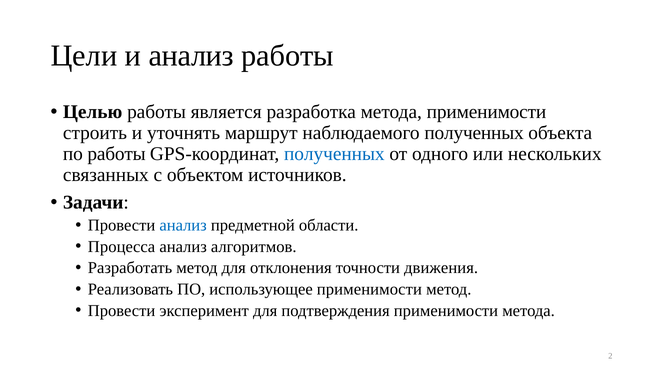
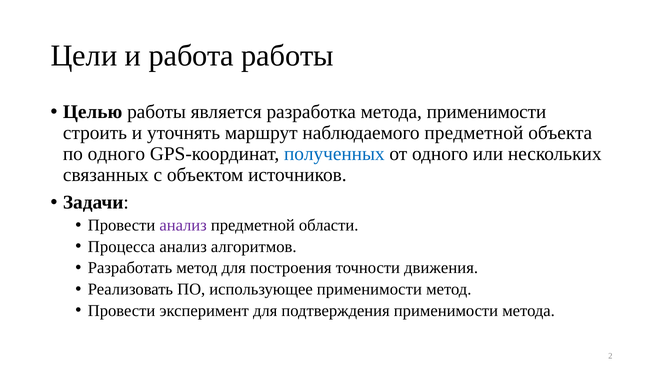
и анализ: анализ -> работа (191, 56)
наблюдаемого полученных: полученных -> предметной (474, 133)
по работы: работы -> одного (116, 154)
анализ colour: blue -> purple (183, 225)
отклонения: отклонения -> построения (291, 268)
